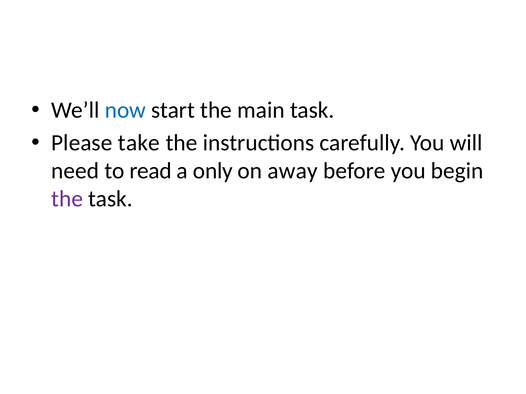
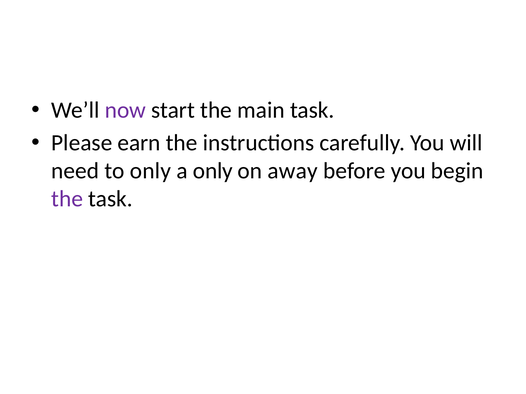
now colour: blue -> purple (125, 110)
take: take -> earn (139, 143)
to read: read -> only (150, 171)
